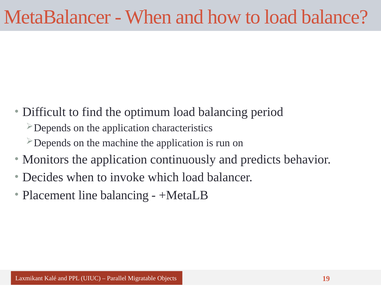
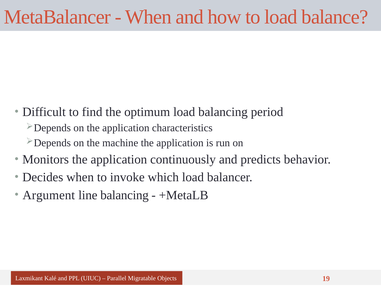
Placement: Placement -> Argument (49, 195)
